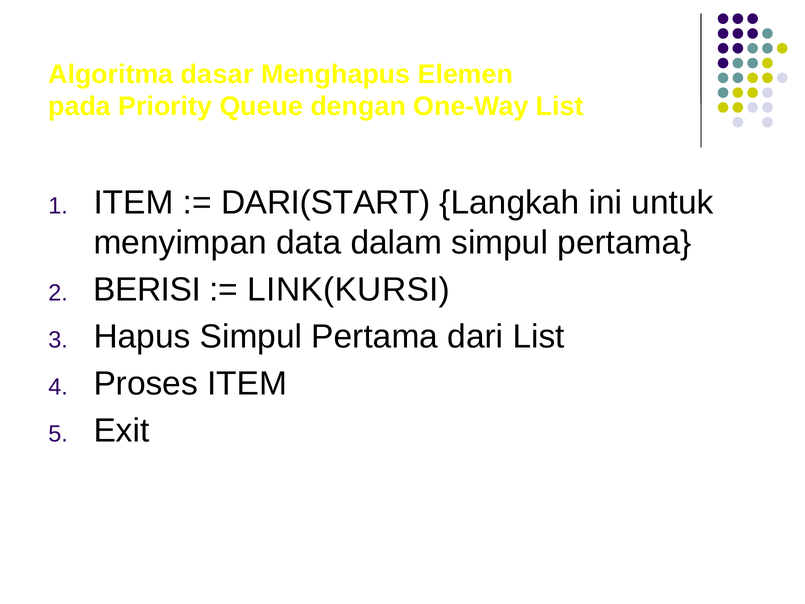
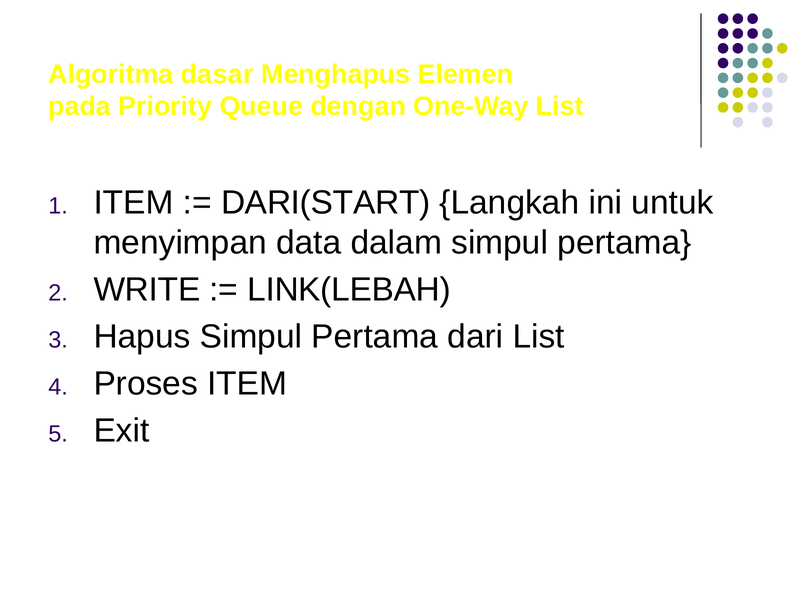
BERISI: BERISI -> WRITE (147, 290)
LINK(KURSI: LINK(KURSI -> LINK(LEBAH (349, 290)
